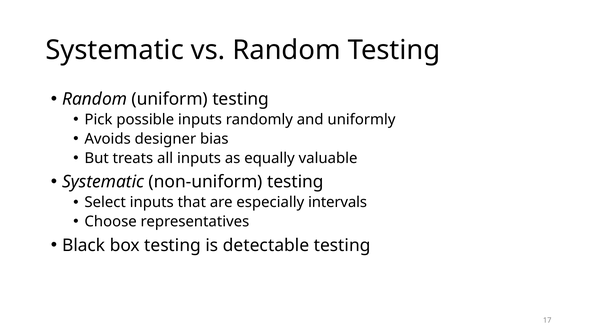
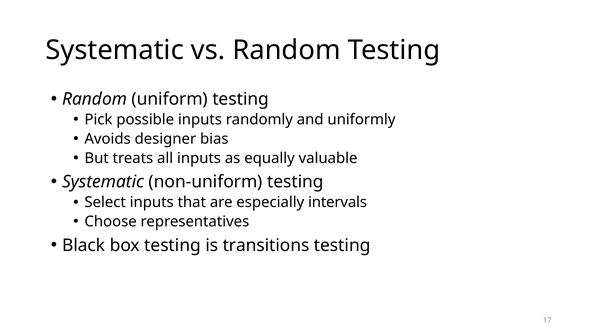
detectable: detectable -> transitions (266, 245)
